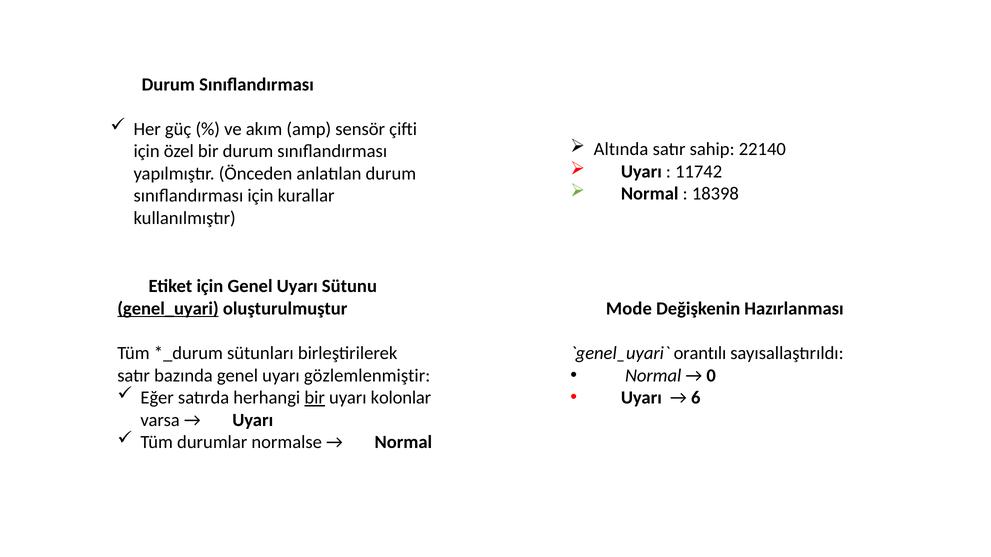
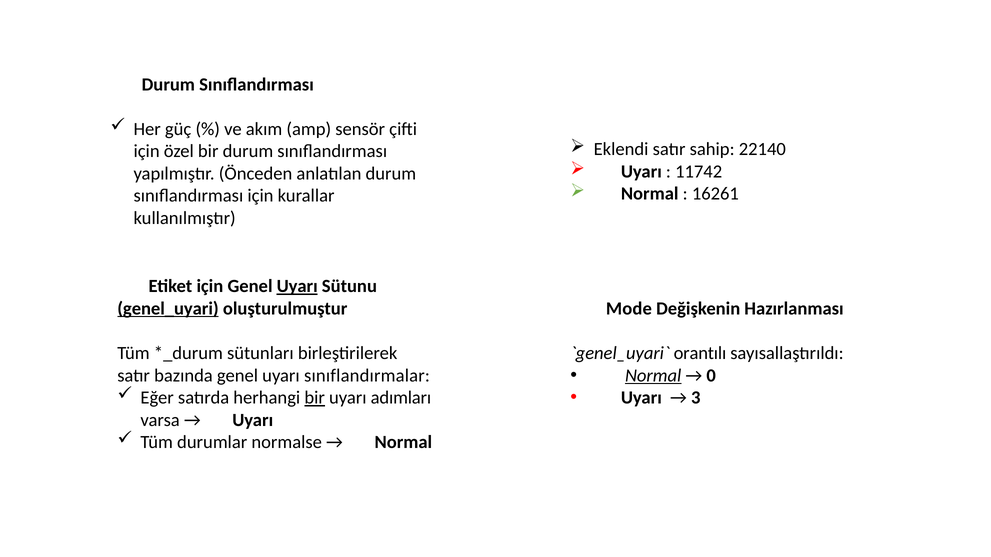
Altında: Altında -> Eklendi (621, 149)
18398: 18398 -> 16261 (715, 194)
Uyarı underline: none -> present (297, 287)
Normal underline: none -> present (653, 376)
gözlemlenmiştir: gözlemlenmiştir -> sınıflandırmalar (367, 376)
kolonlar: kolonlar -> adımları (401, 398)
6: 6 -> 3 (696, 398)
